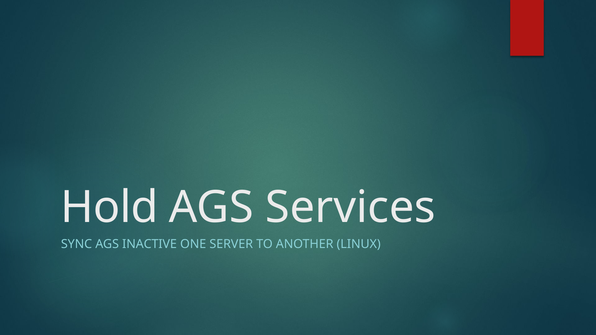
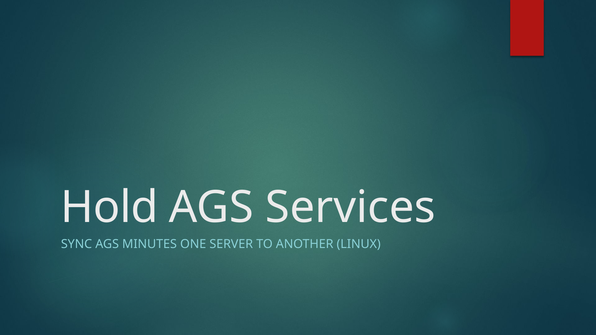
INACTIVE: INACTIVE -> MINUTES (150, 244)
